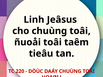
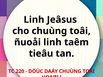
ñuoåi toâi: toâi -> linh (52, 42)
